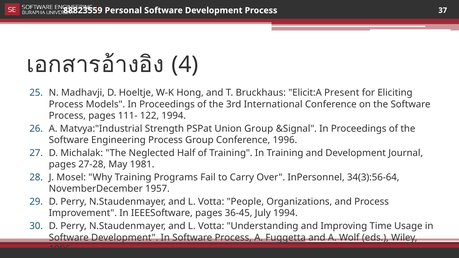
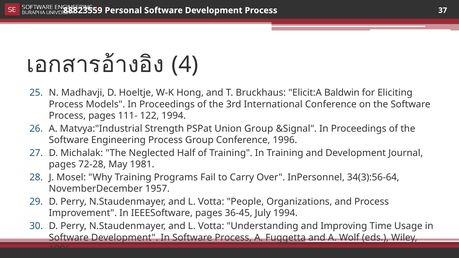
Present: Present -> Baldwin (342, 93)
27-28: 27-28 -> 72-28 (92, 165)
